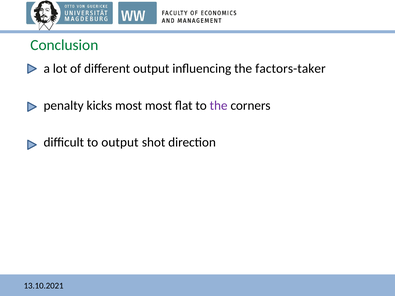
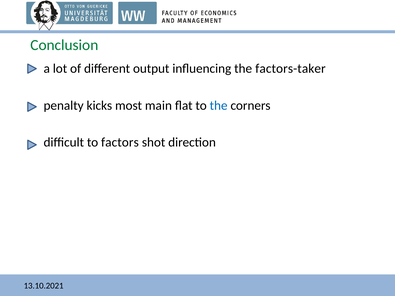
most most: most -> main (158, 106)
the colour: purple -> blue (219, 106)
to output: output -> factors (120, 142)
